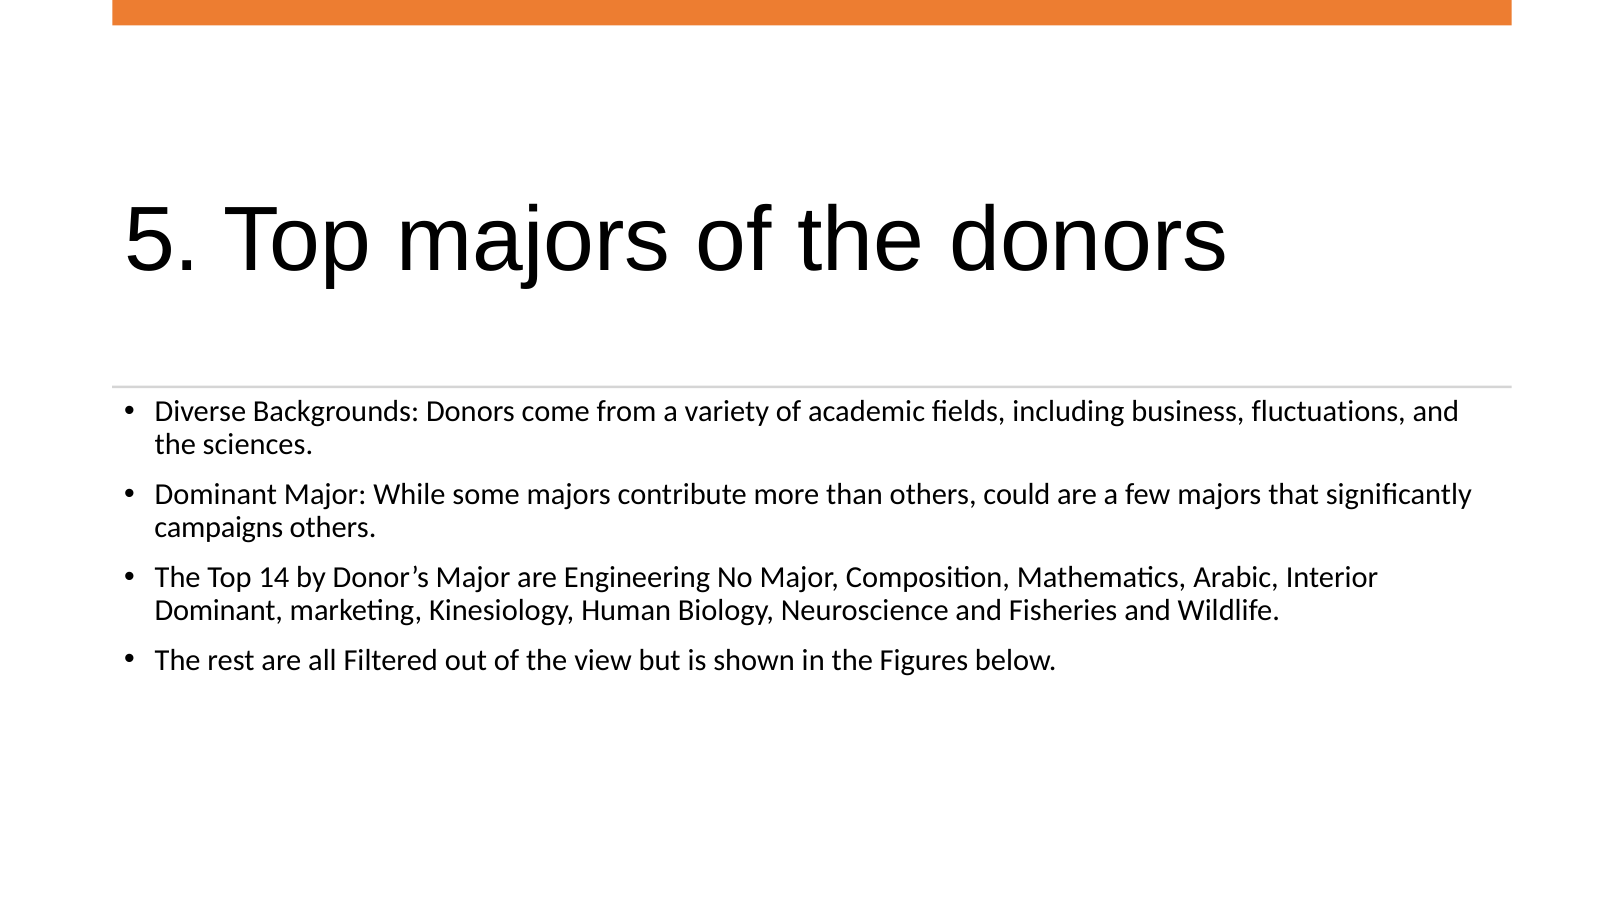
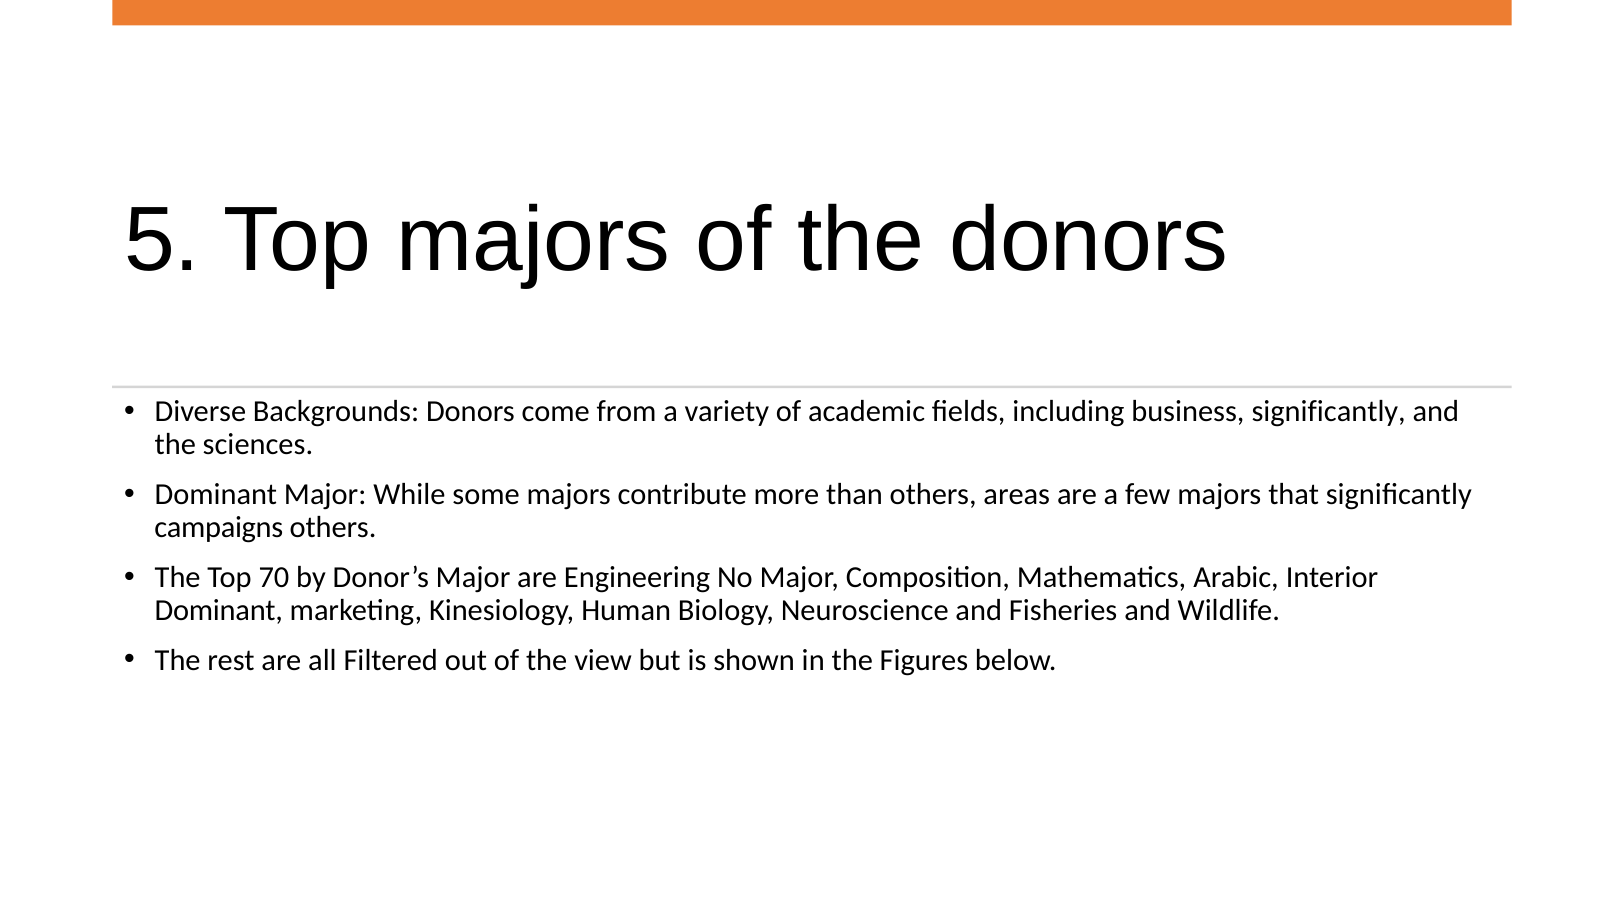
business fluctuations: fluctuations -> significantly (1329, 411)
could: could -> areas (1017, 494)
14: 14 -> 70 (274, 577)
